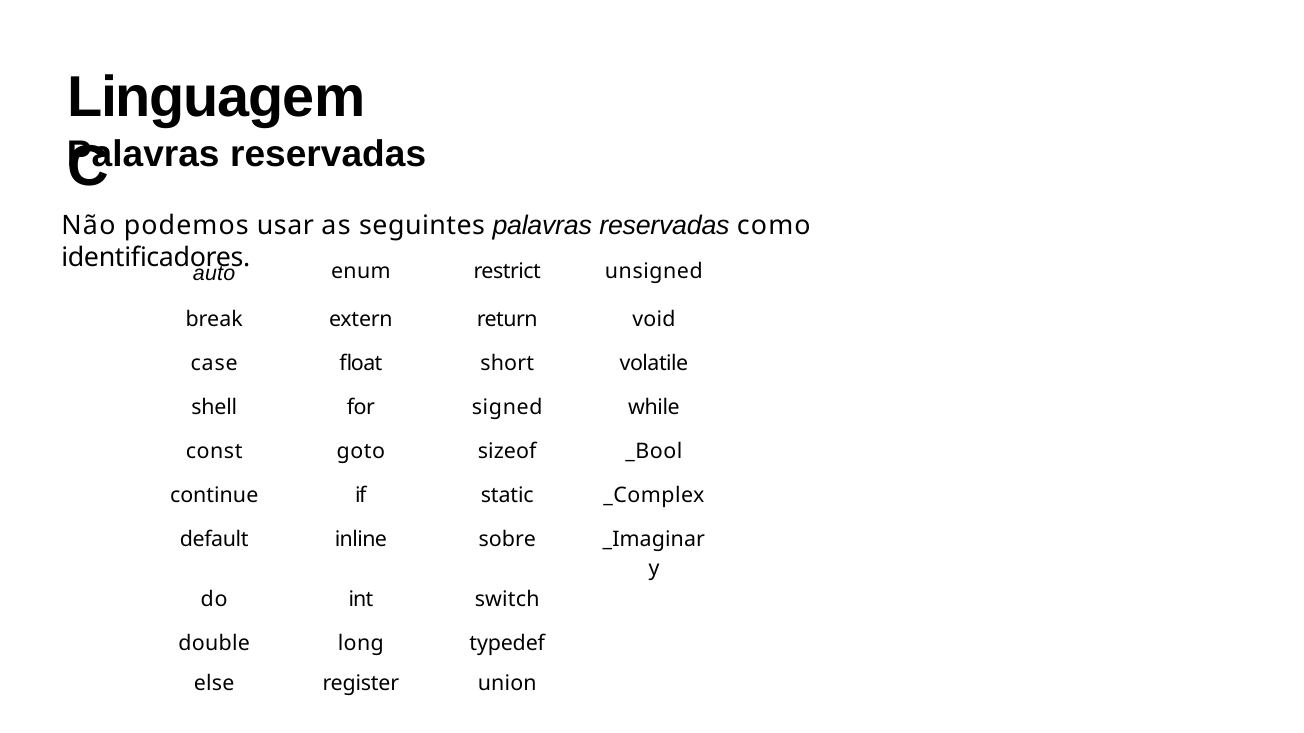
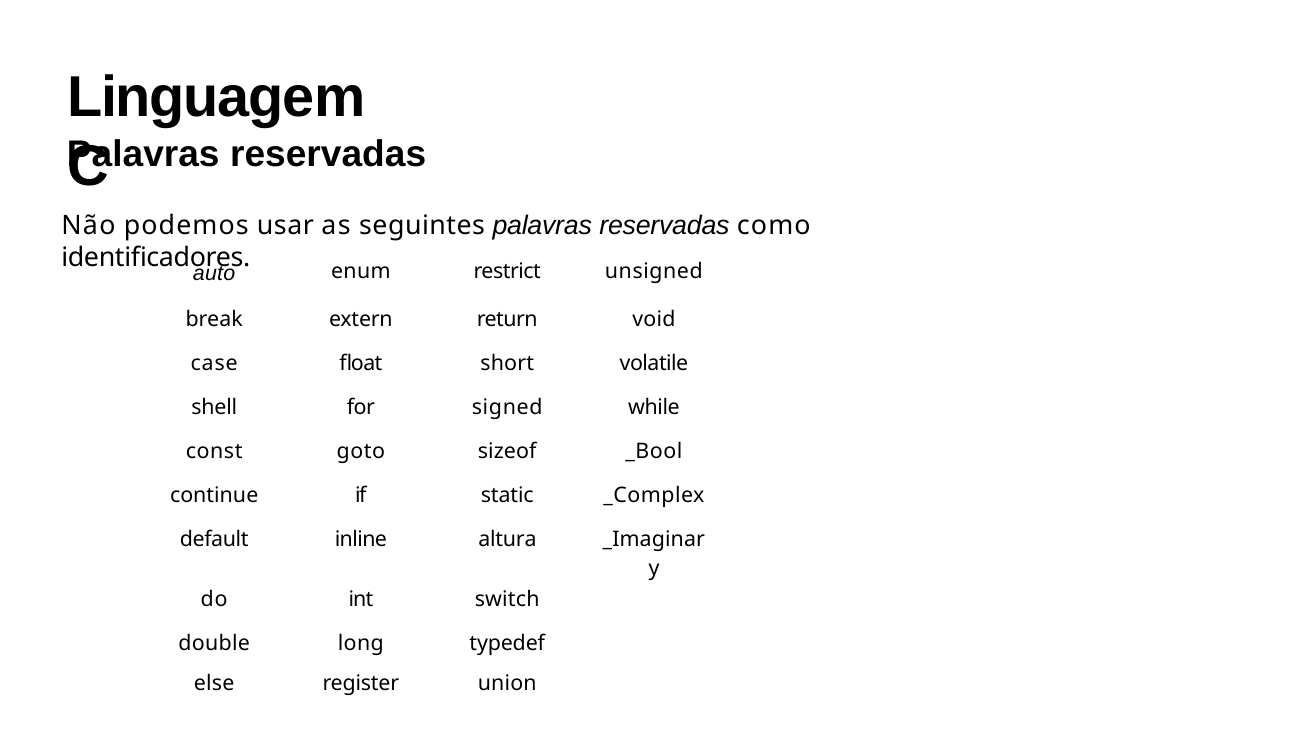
sobre: sobre -> altura (507, 539)
